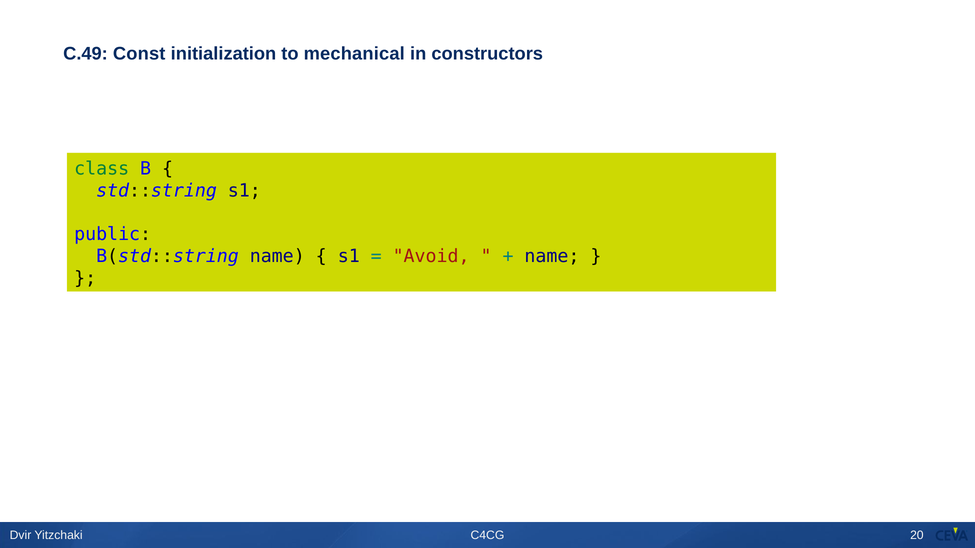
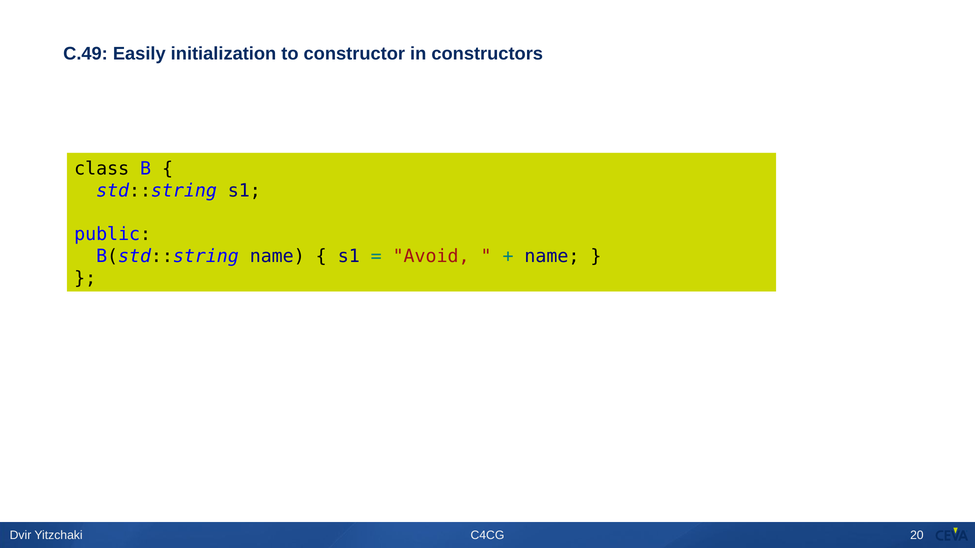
Const: Const -> Easily (139, 54)
mechanical: mechanical -> constructor (354, 54)
class colour: green -> black (102, 169)
